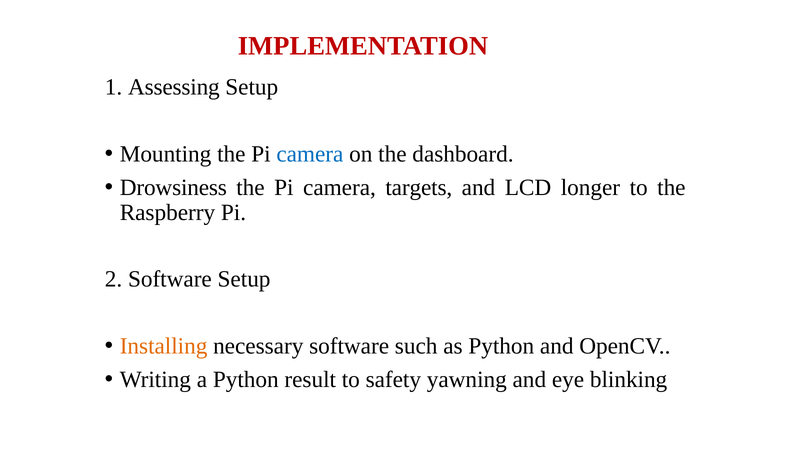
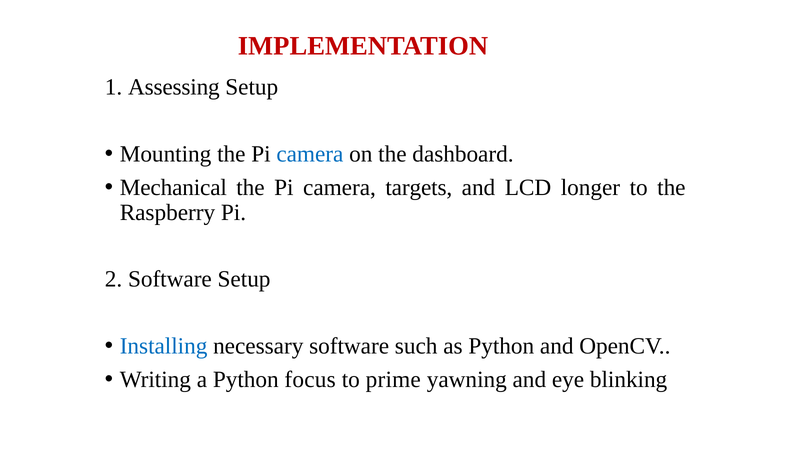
Drowsiness: Drowsiness -> Mechanical (173, 187)
Installing colour: orange -> blue (164, 346)
result: result -> focus (310, 379)
safety: safety -> prime (393, 379)
